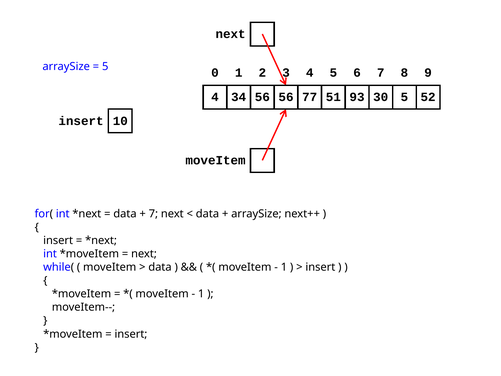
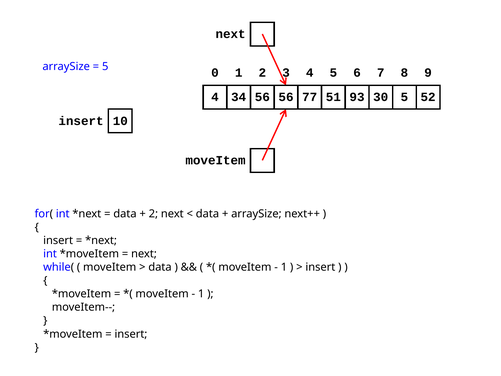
7: 7 -> 2 (153, 214)
